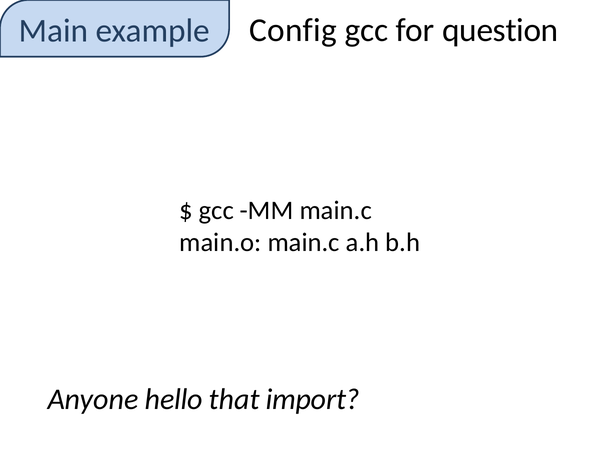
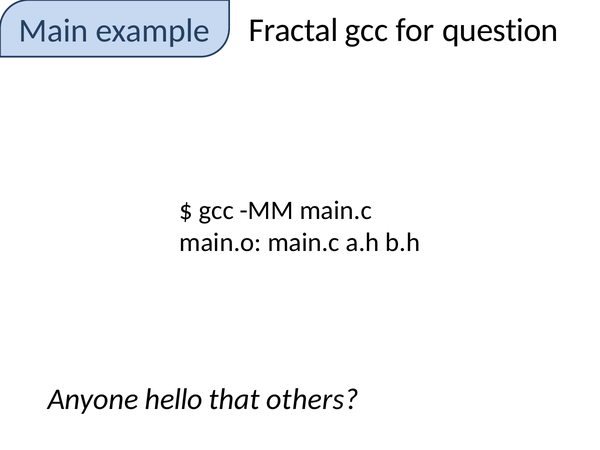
Config: Config -> Fractal (293, 30)
import: import -> others (312, 399)
